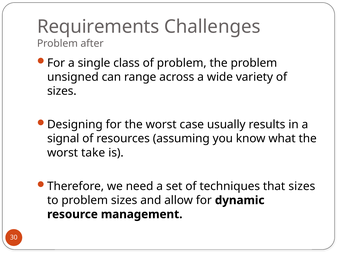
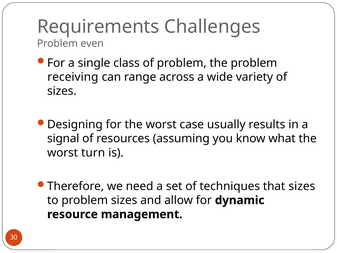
after: after -> even (92, 43)
unsigned: unsigned -> receiving (73, 77)
take: take -> turn (93, 153)
